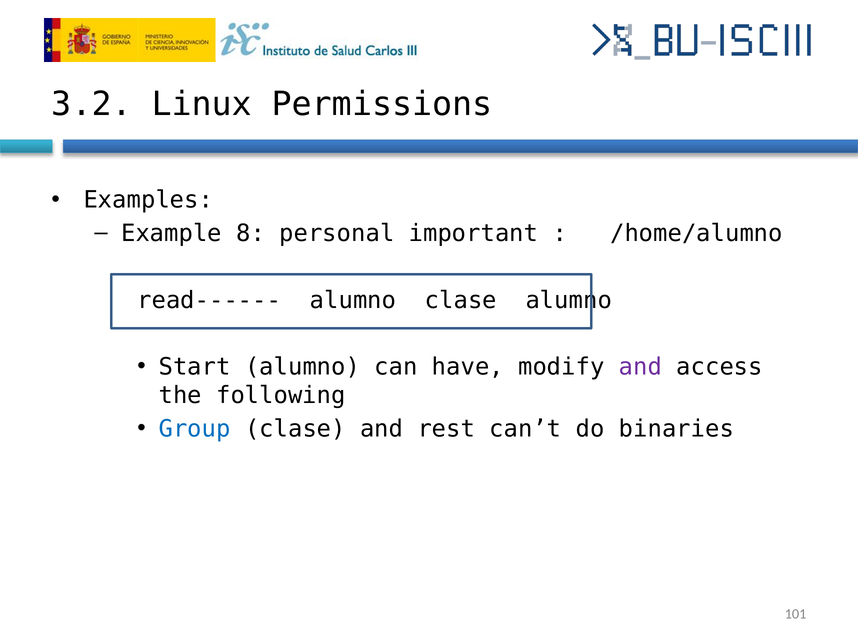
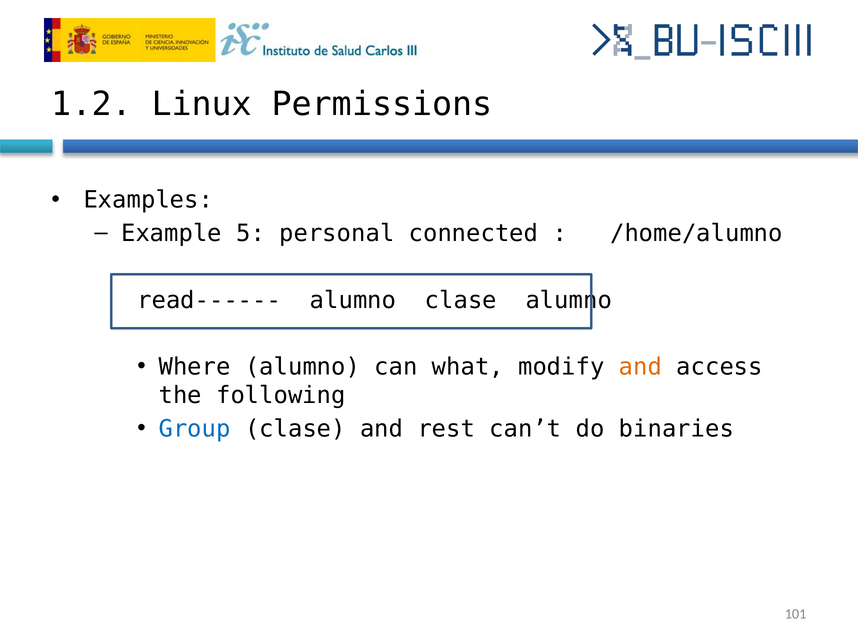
3.2: 3.2 -> 1.2 (92, 104)
8: 8 -> 5 (251, 234)
important: important -> connected (474, 234)
Start: Start -> Where (195, 367)
have: have -> what (468, 367)
and colour: purple -> orange (641, 367)
